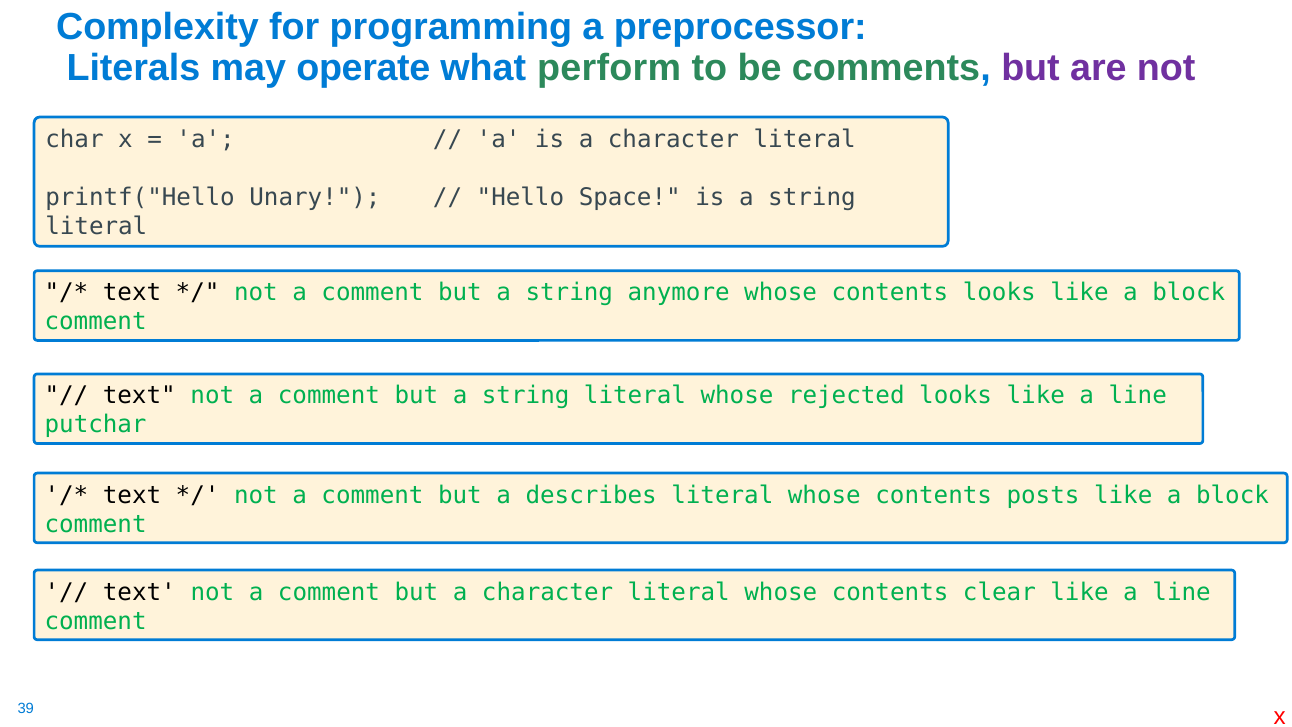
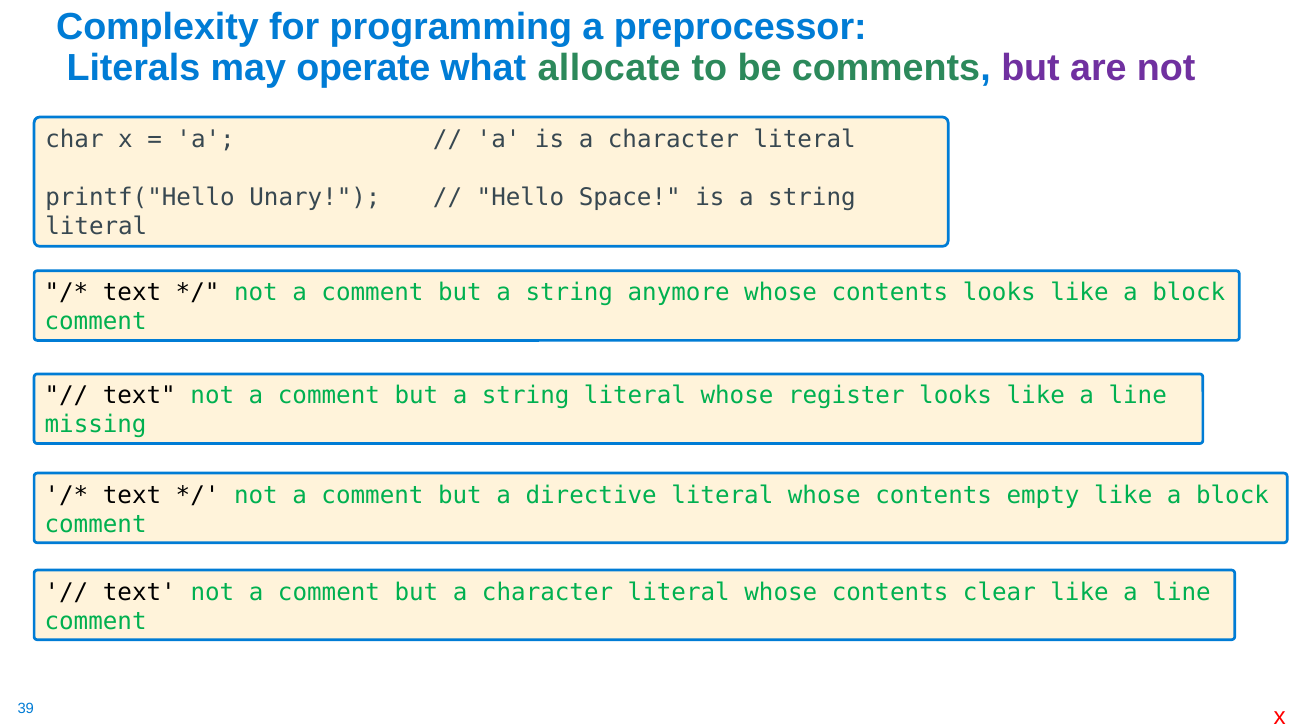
perform: perform -> allocate (609, 68)
rejected: rejected -> register (846, 396)
putchar: putchar -> missing (96, 425)
describes: describes -> directive (591, 495)
posts: posts -> empty (1043, 495)
